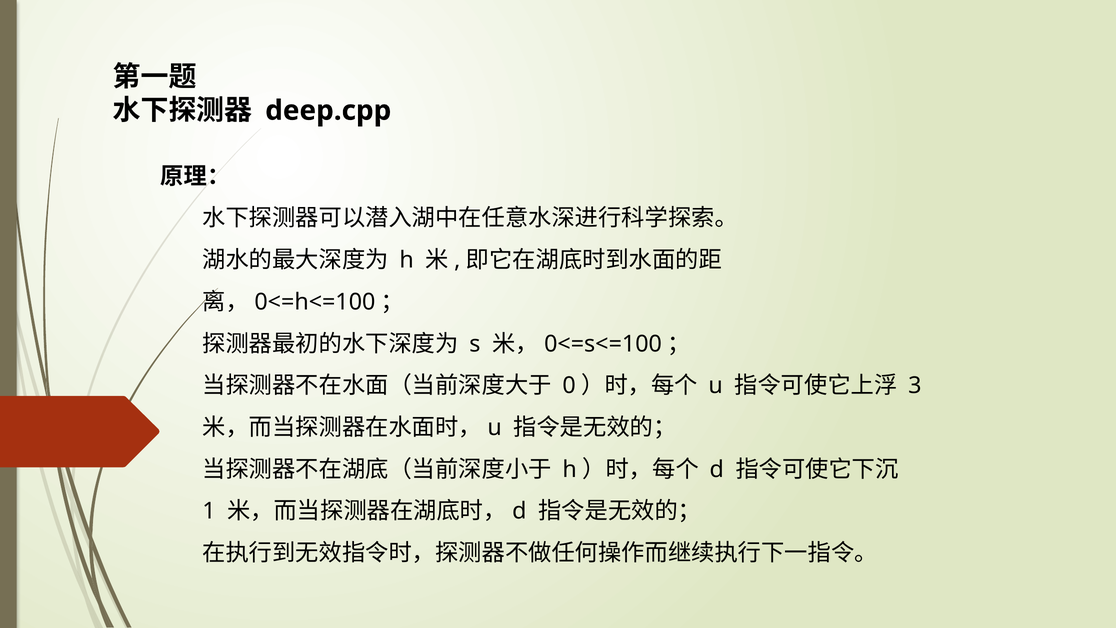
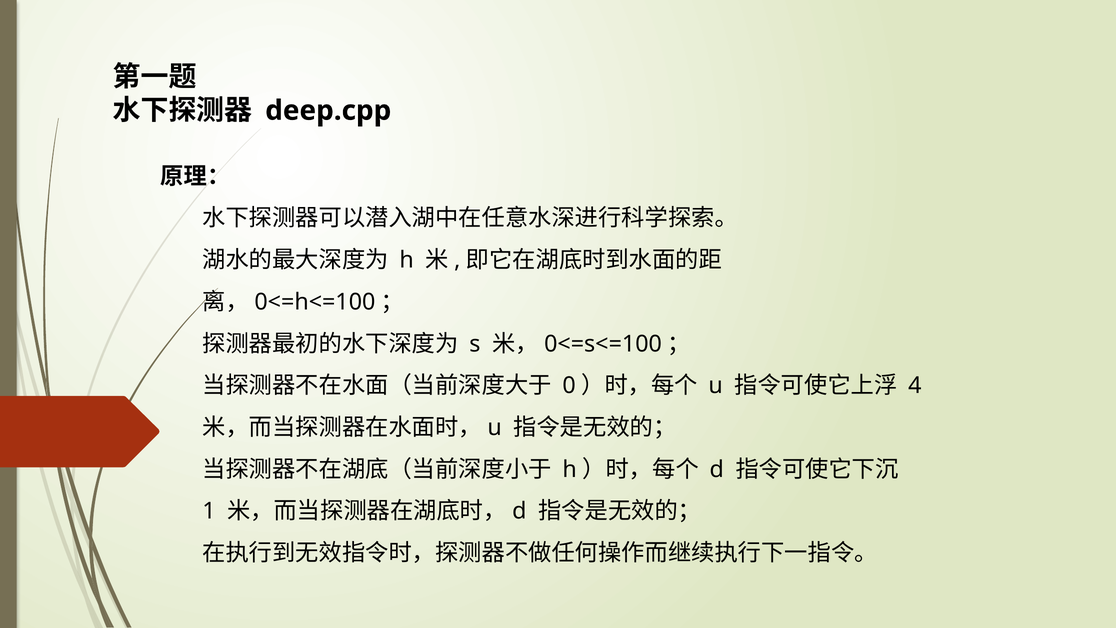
3: 3 -> 4 (915, 386)
